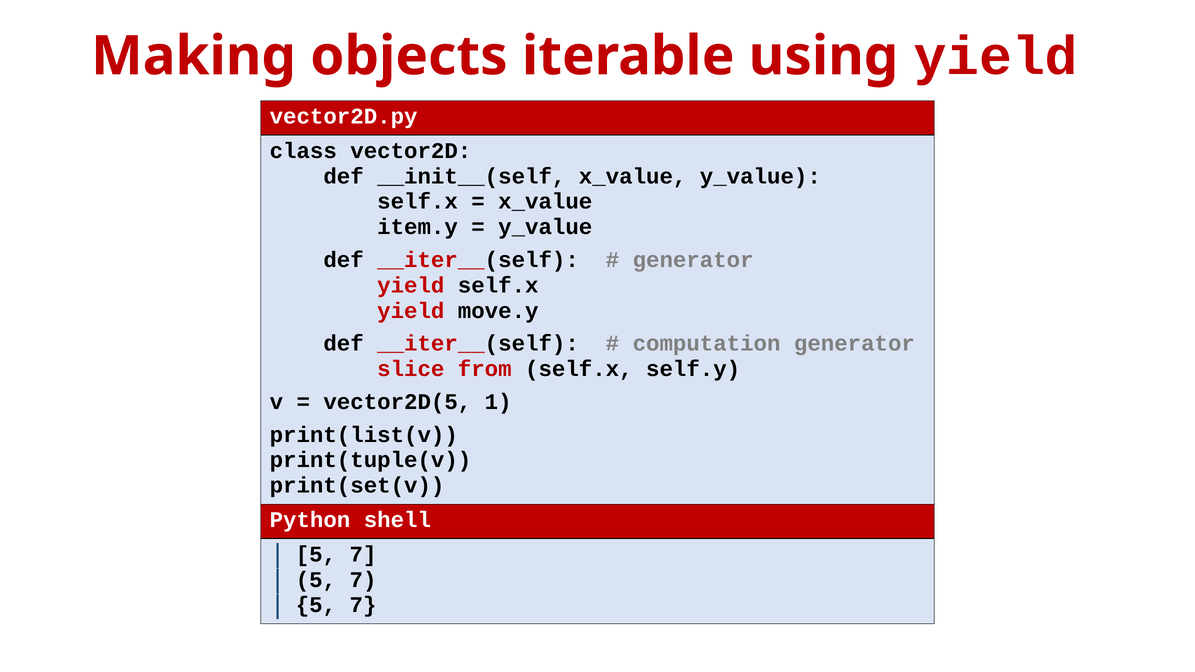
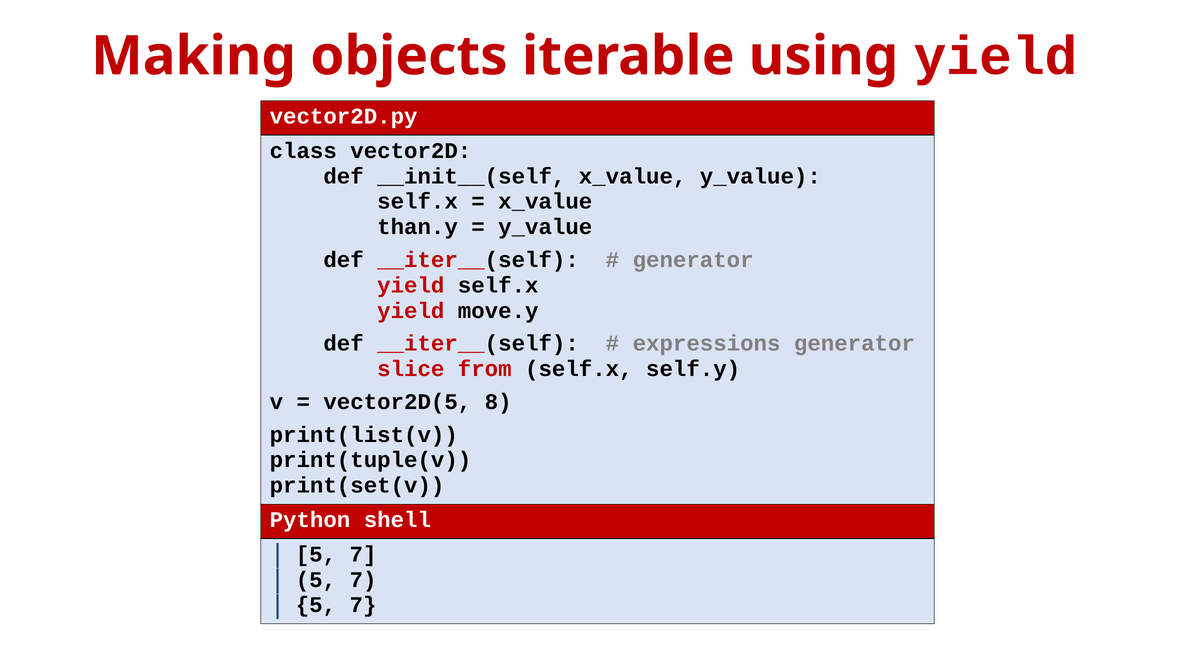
item.y: item.y -> than.y (418, 227)
computation: computation -> expressions (707, 344)
1: 1 -> 8 (498, 402)
